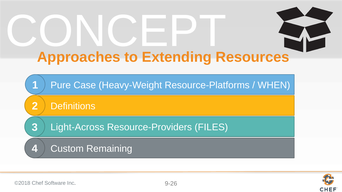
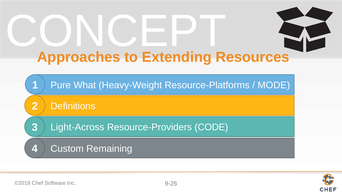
Case: Case -> What (85, 85)
WHEN: WHEN -> MODE (274, 85)
FILES: FILES -> CODE (211, 128)
